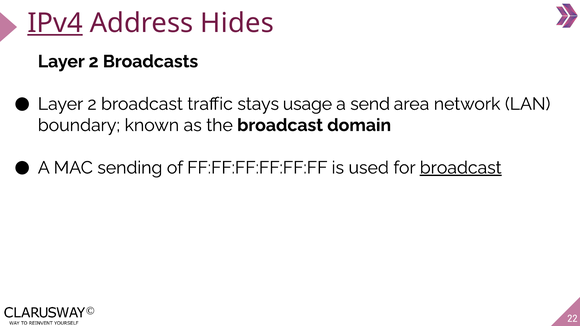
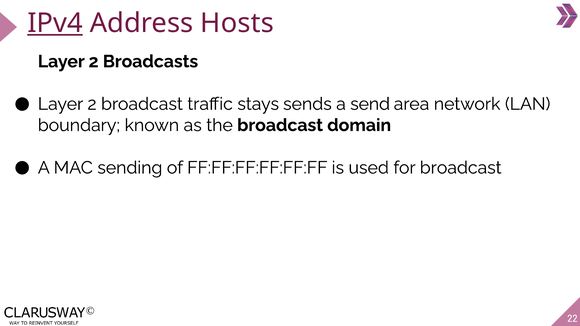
Hides: Hides -> Hosts (237, 23)
usage: usage -> sends (307, 104)
broadcast underline: present -> none (461, 168)
